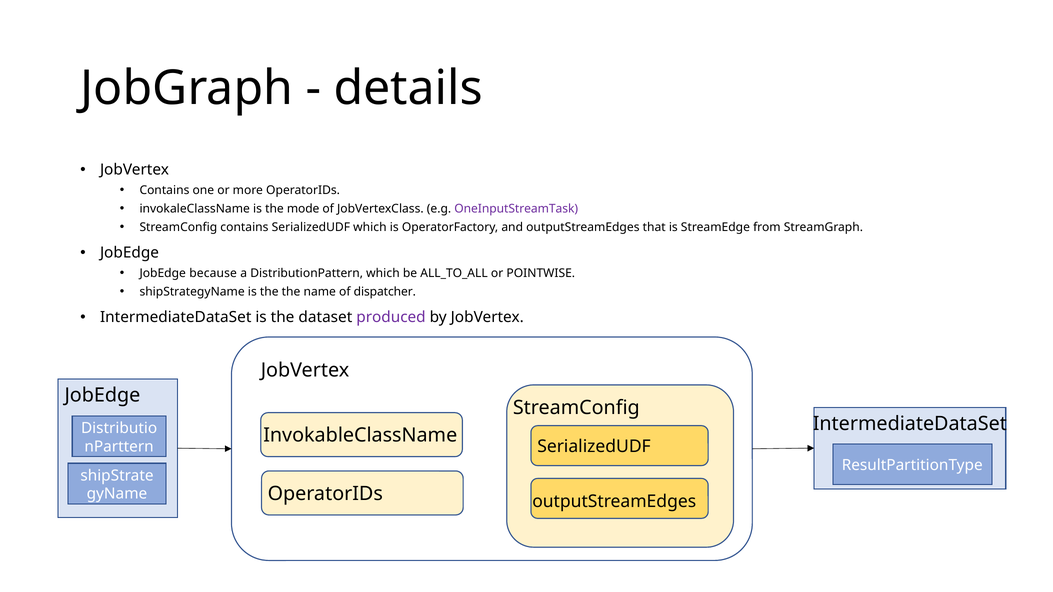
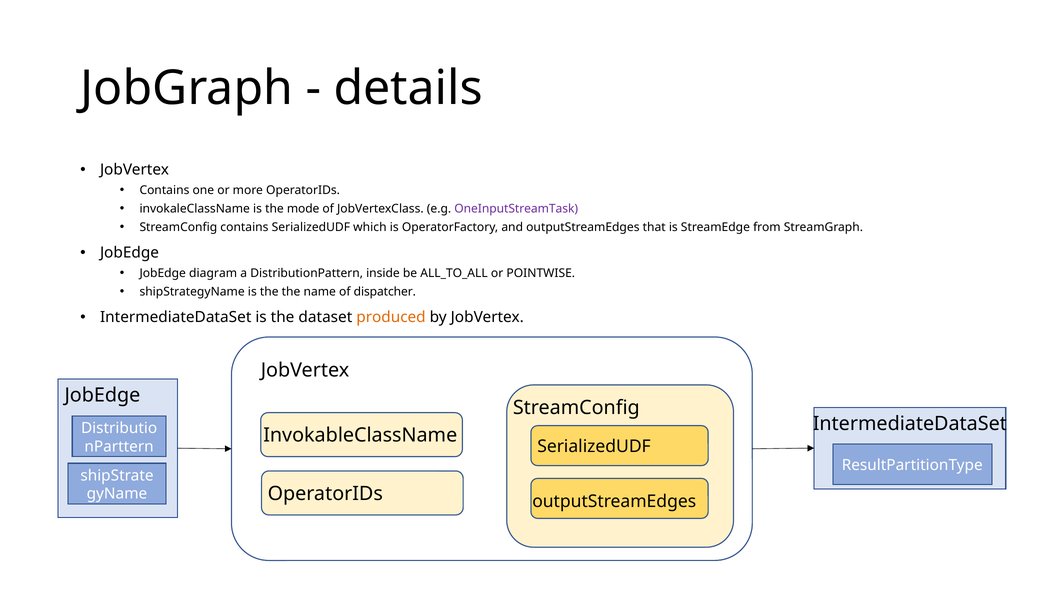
because: because -> diagram (213, 273)
DistributionPattern which: which -> inside (383, 273)
produced colour: purple -> orange (391, 317)
